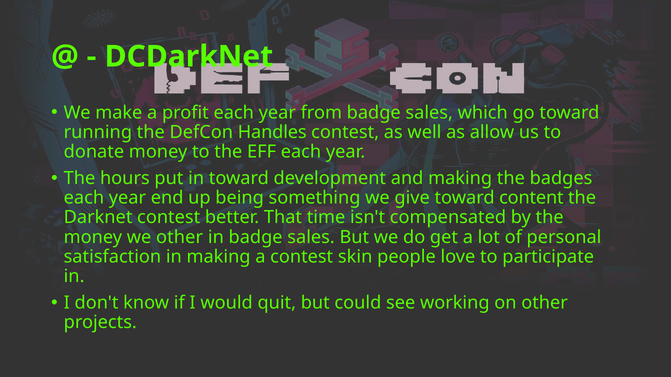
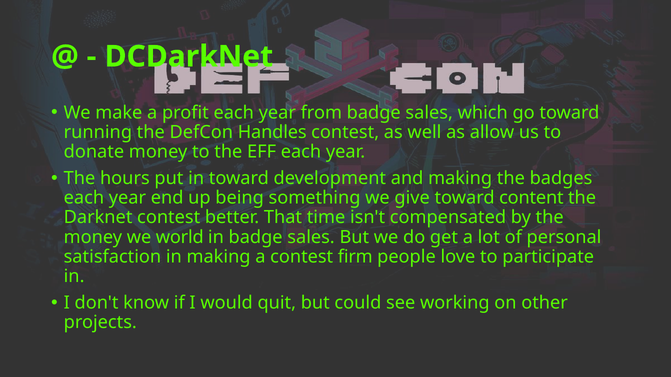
we other: other -> world (180, 237)
skin: skin -> firm (355, 257)
